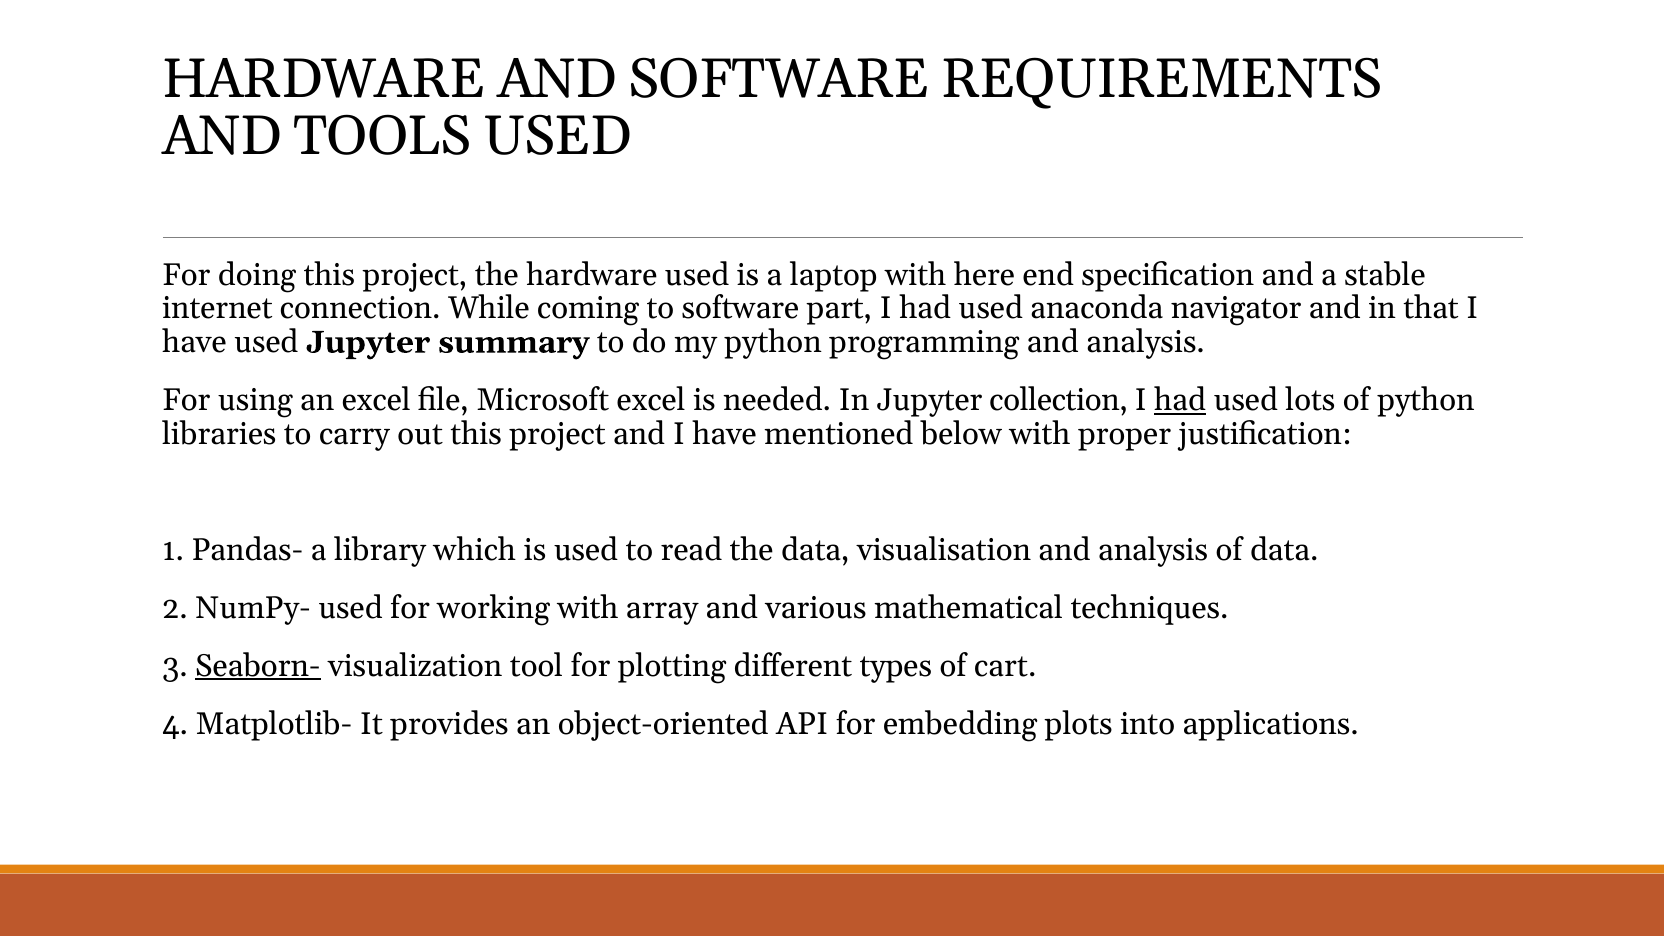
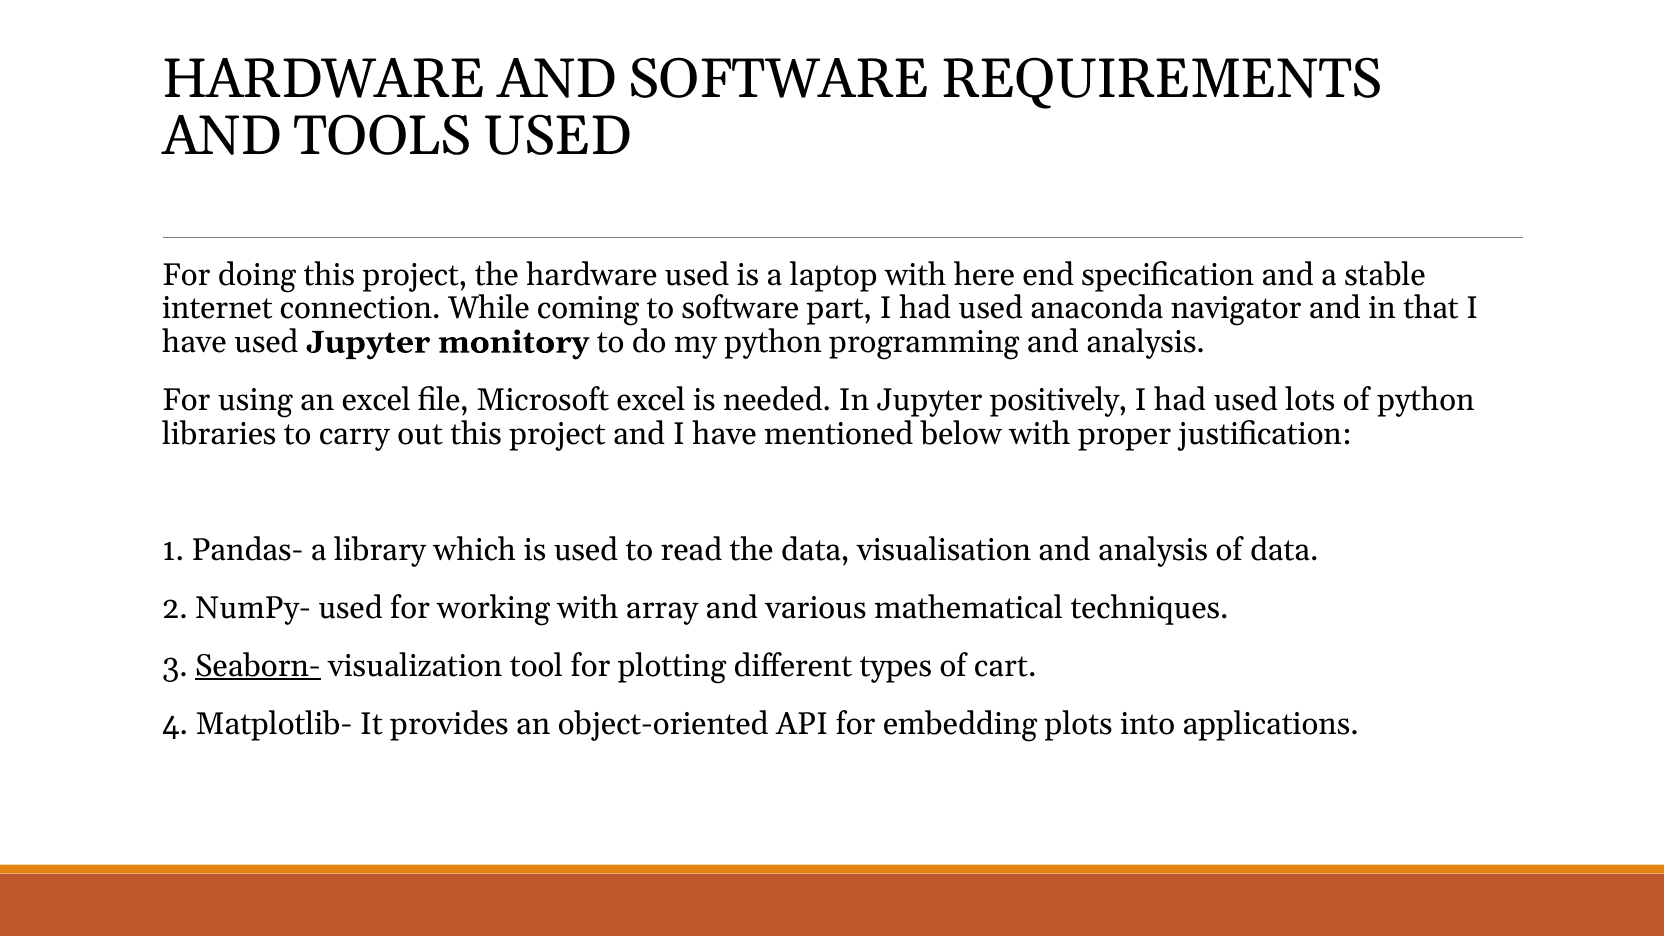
summary: summary -> monitory (514, 342)
collection: collection -> positively (1059, 400)
had underline: present -> none (1180, 400)
